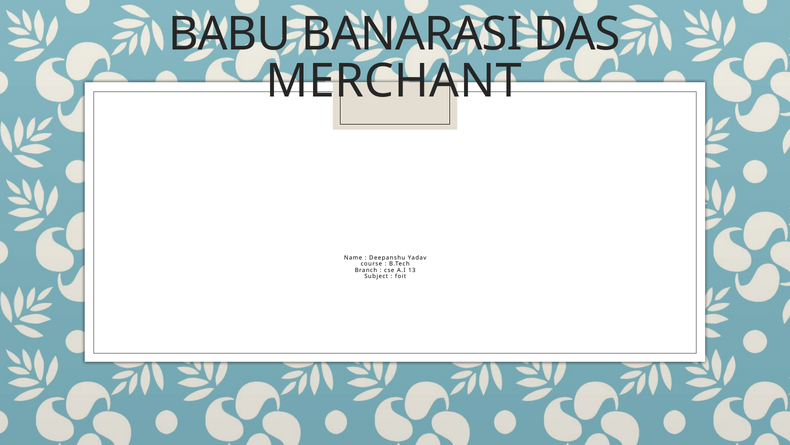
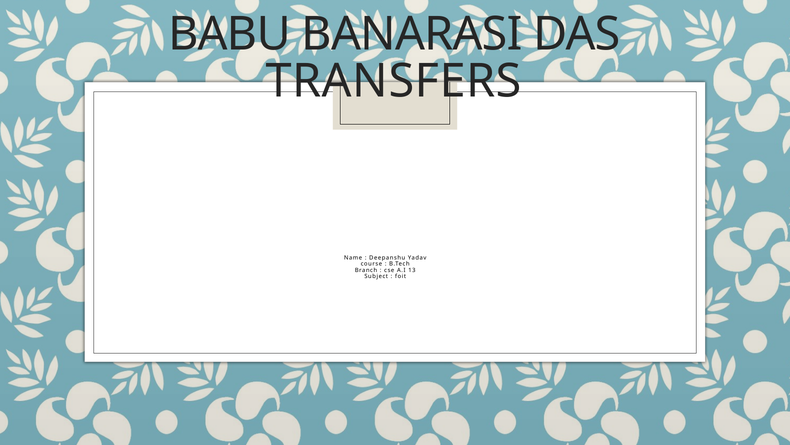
MERCHANT: MERCHANT -> TRANSFERS (394, 81)
